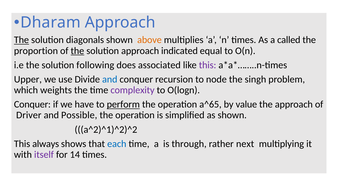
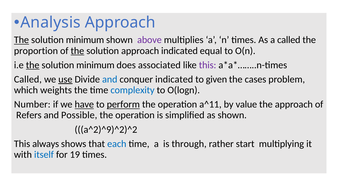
Dharam: Dharam -> Analysis (51, 23)
diagonals: diagonals -> minimum (85, 40)
above colour: orange -> purple (149, 40)
the underline: none -> present (33, 65)
following: following -> minimum (95, 65)
Upper: Upper -> Called (28, 79)
use underline: none -> present (65, 79)
conquer recursion: recursion -> indicated (174, 79)
node: node -> given (216, 79)
singh: singh -> cases (255, 79)
complexity colour: purple -> blue (133, 90)
Conquer: Conquer -> Number (32, 104)
have underline: none -> present (84, 104)
a^65: a^65 -> a^11 (210, 104)
Driver: Driver -> Refers (29, 115)
a^2)^1)^2)^2: a^2)^1)^2)^2 -> a^2)^9)^2)^2 (106, 129)
next: next -> start (245, 144)
itself colour: purple -> blue (44, 154)
14: 14 -> 19 (75, 154)
